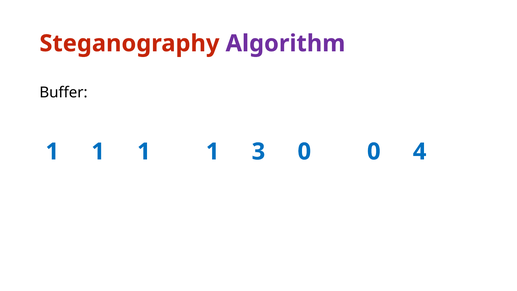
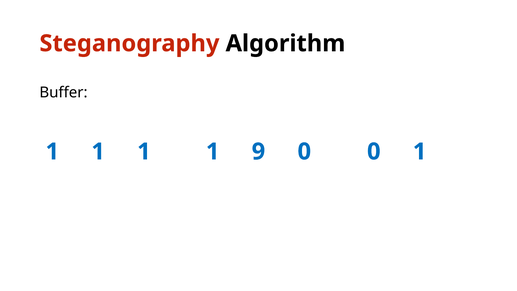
Algorithm colour: purple -> black (285, 43)
3: 3 -> 9 (258, 152)
0 4: 4 -> 1 (420, 152)
